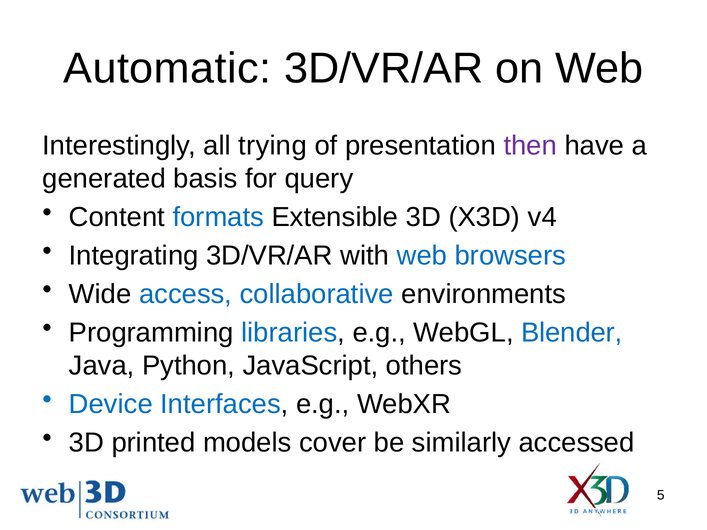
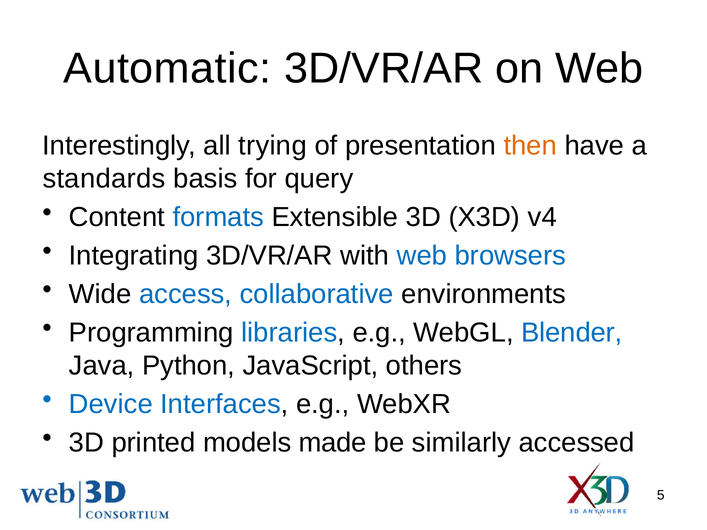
then colour: purple -> orange (530, 146)
generated: generated -> standards (104, 179)
cover: cover -> made (333, 443)
